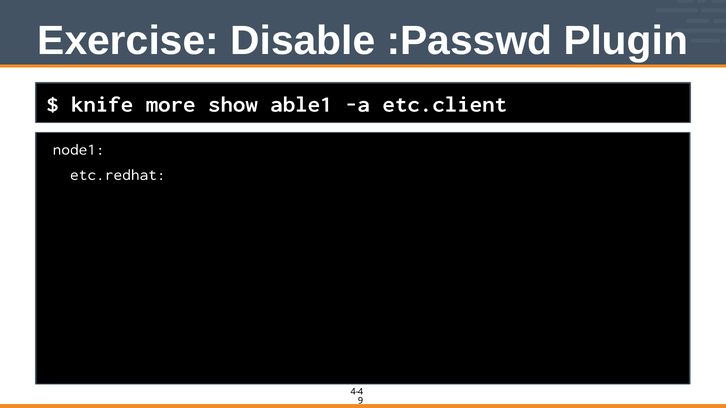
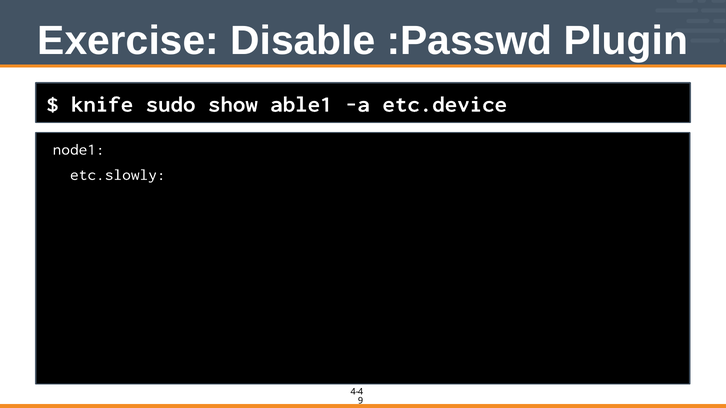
more: more -> sudo (171, 104)
etc.client: etc.client -> etc.device (445, 104)
etc.redhat: etc.redhat -> etc.slowly (118, 175)
